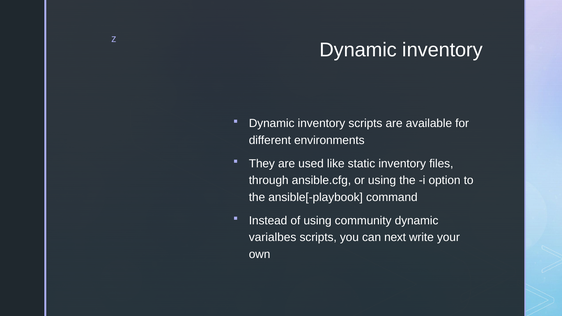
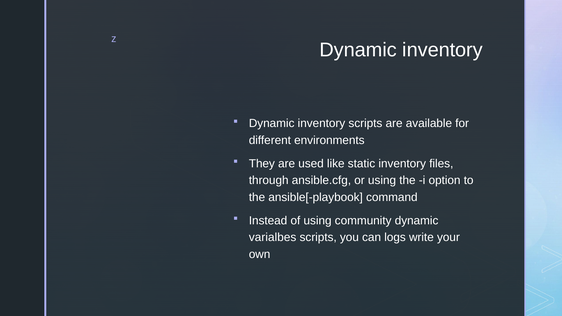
next: next -> logs (395, 238)
